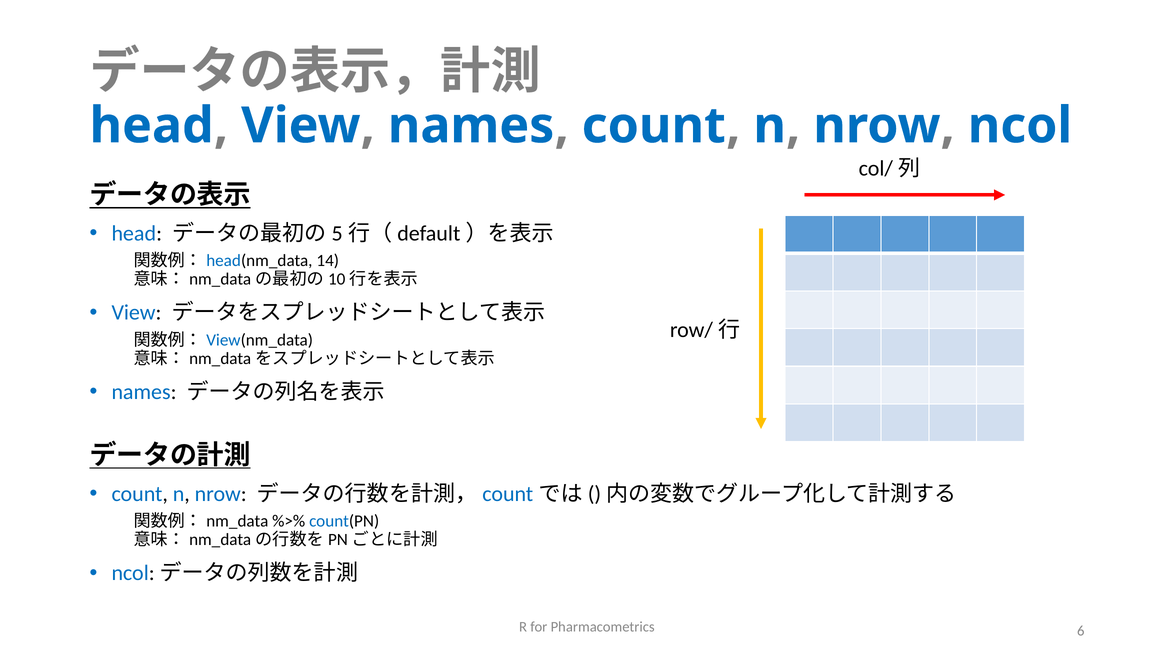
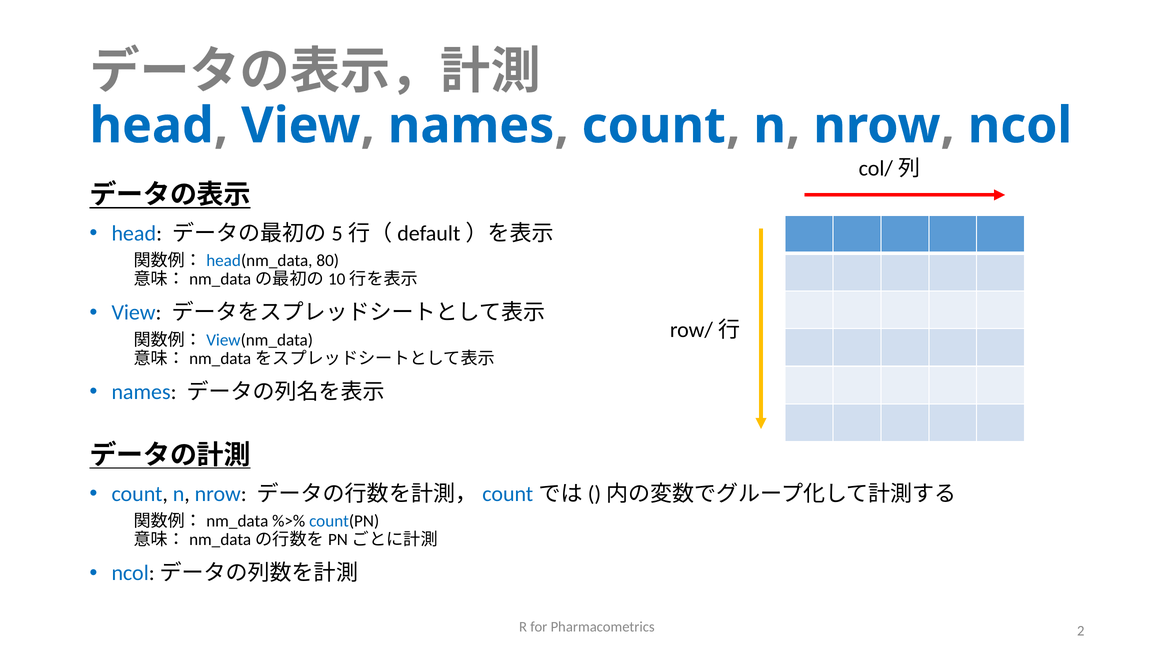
14: 14 -> 80 (328, 261)
6: 6 -> 2 (1081, 631)
